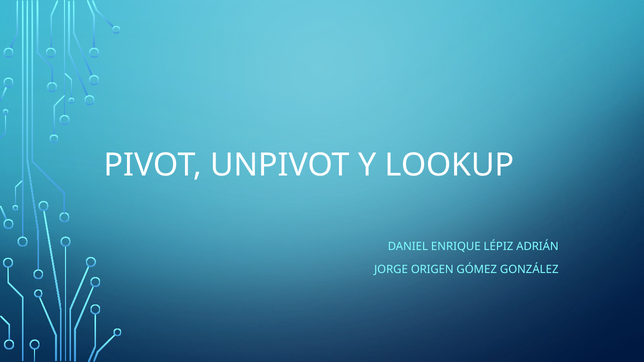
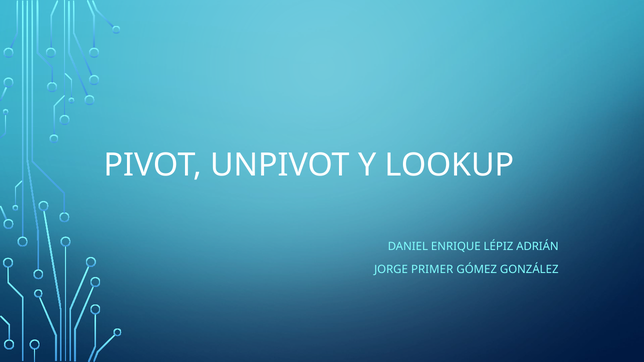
ORIGEN: ORIGEN -> PRIMER (432, 270)
